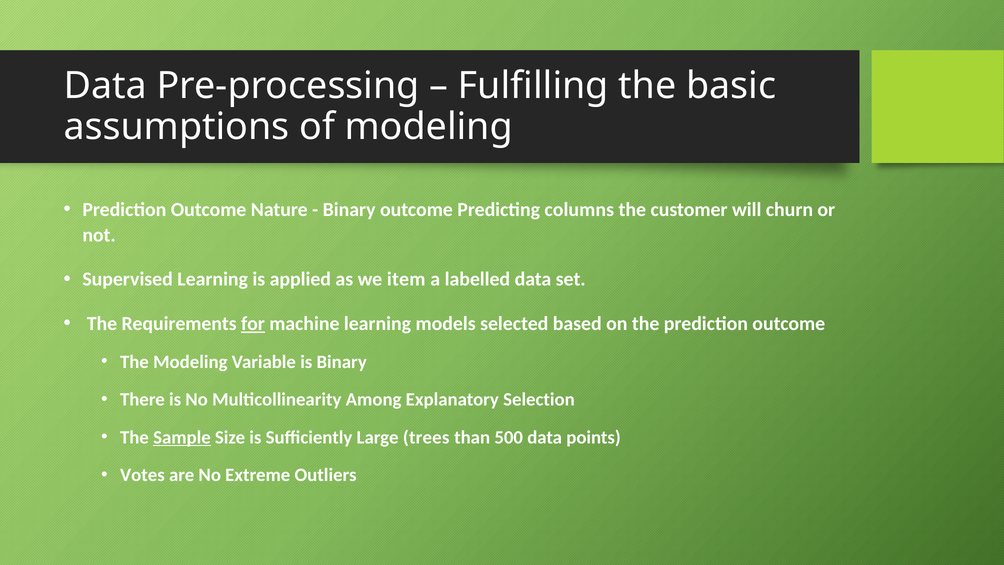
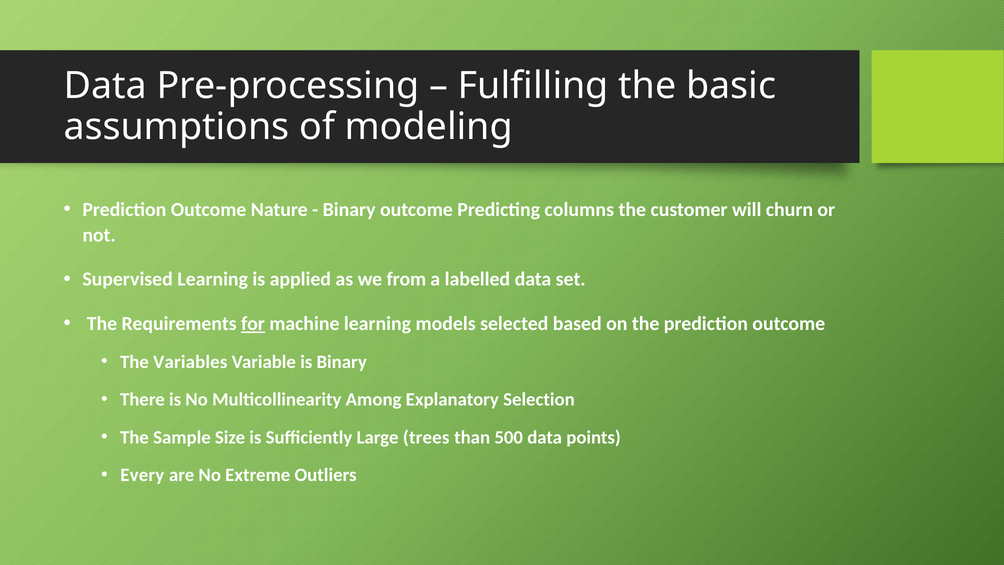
item: item -> from (406, 279)
The Modeling: Modeling -> Variables (190, 362)
Sample underline: present -> none (182, 437)
Votes: Votes -> Every (142, 475)
